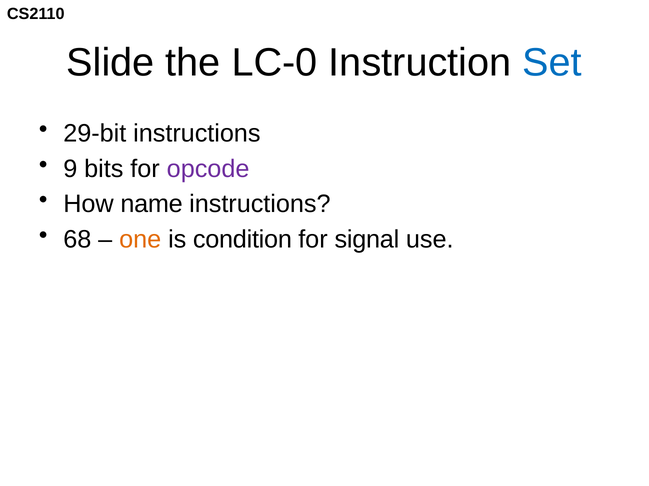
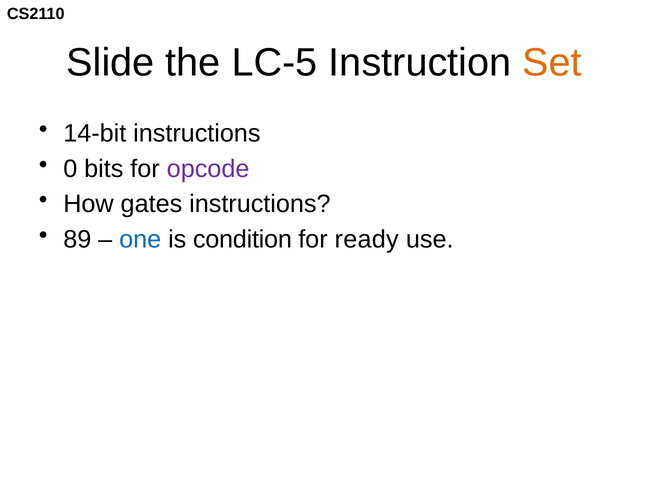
LC-0: LC-0 -> LC-5 (275, 63)
Set colour: blue -> orange (552, 63)
29-bit: 29-bit -> 14-bit (95, 134)
9: 9 -> 0 (70, 169)
name: name -> gates (151, 204)
68: 68 -> 89 (77, 240)
one colour: orange -> blue (140, 240)
signal: signal -> ready (367, 240)
